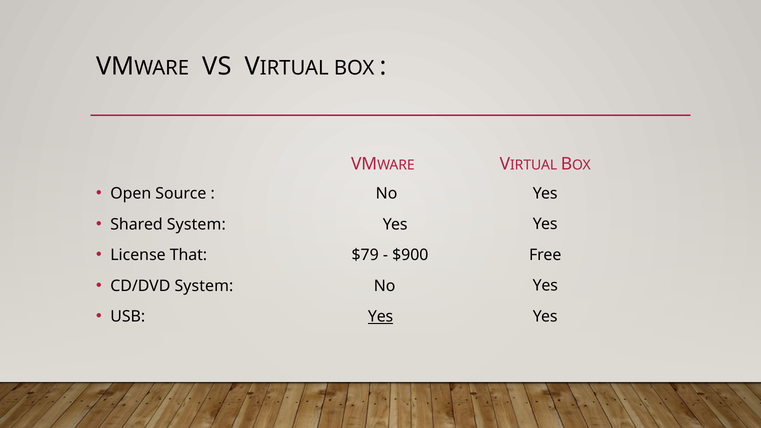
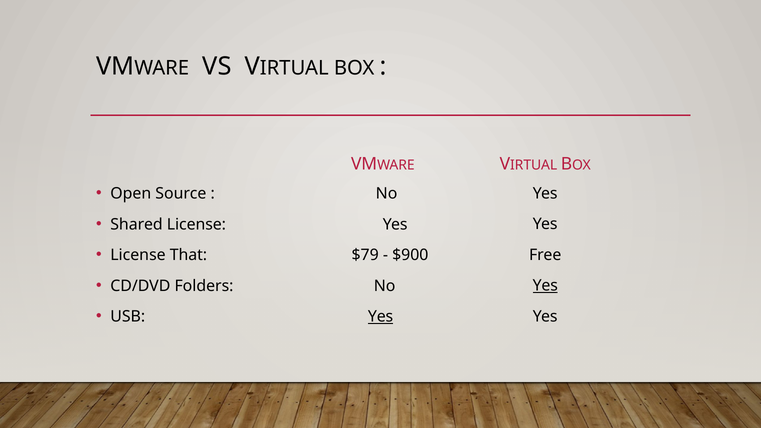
Shared System: System -> License (196, 224)
CD/DVD System: System -> Folders (204, 286)
Yes underline: none -> present (545, 286)
